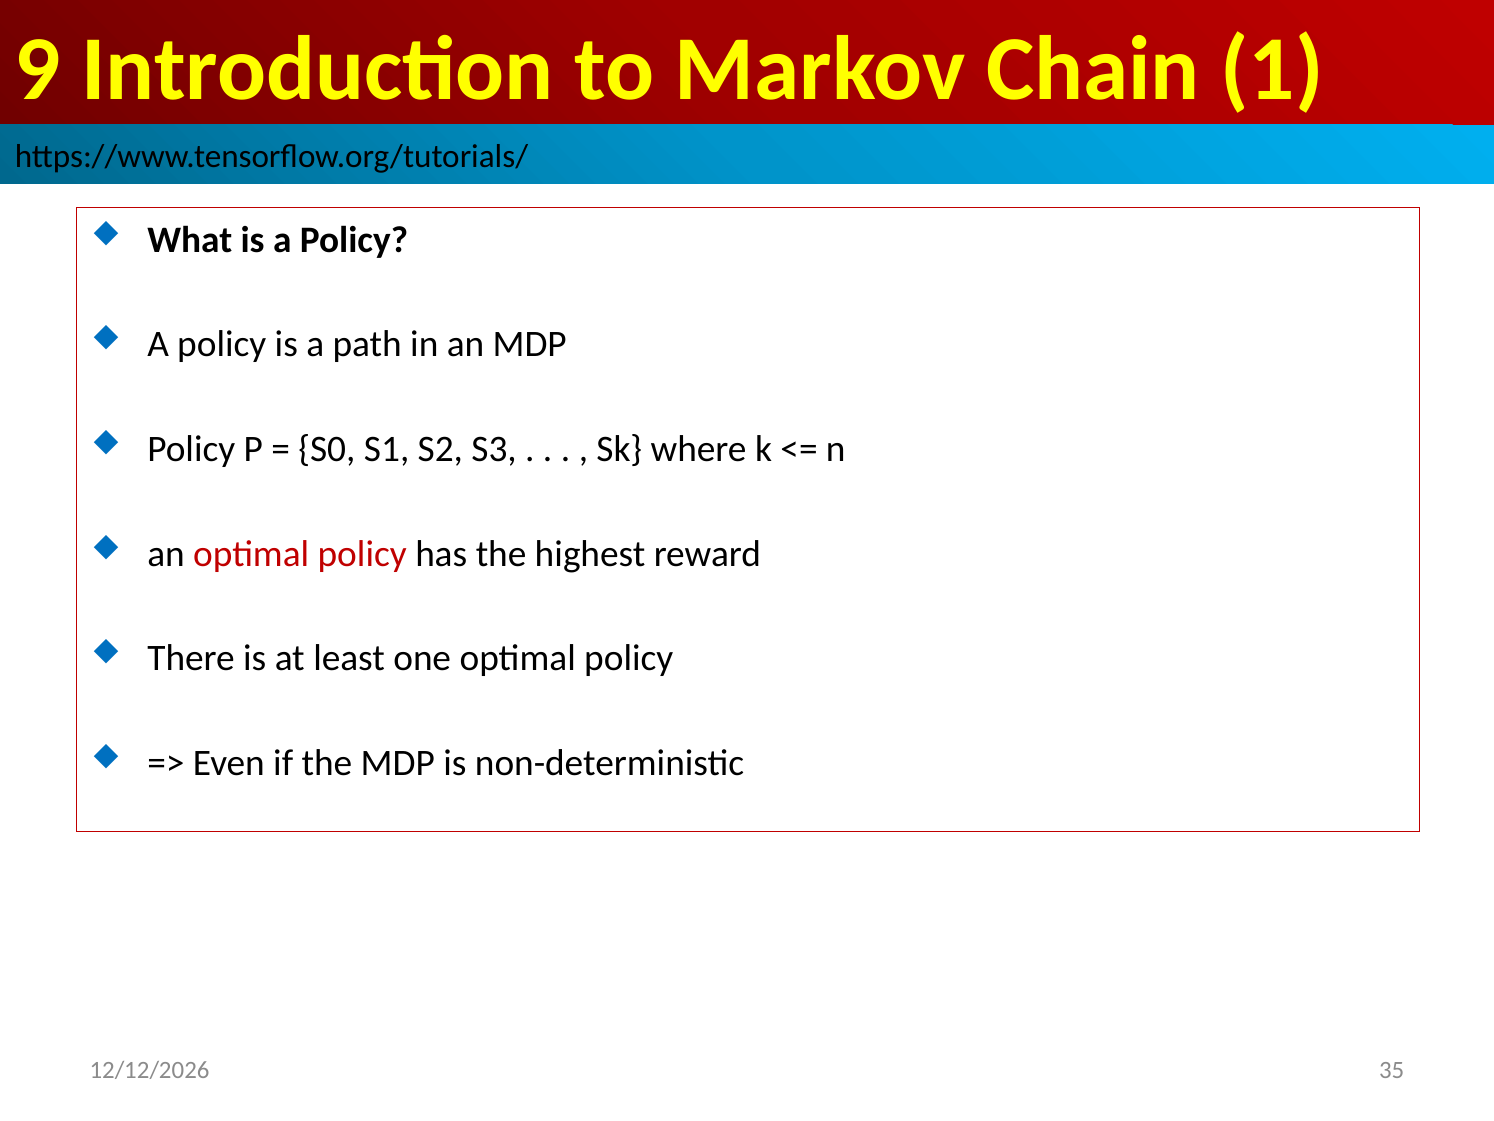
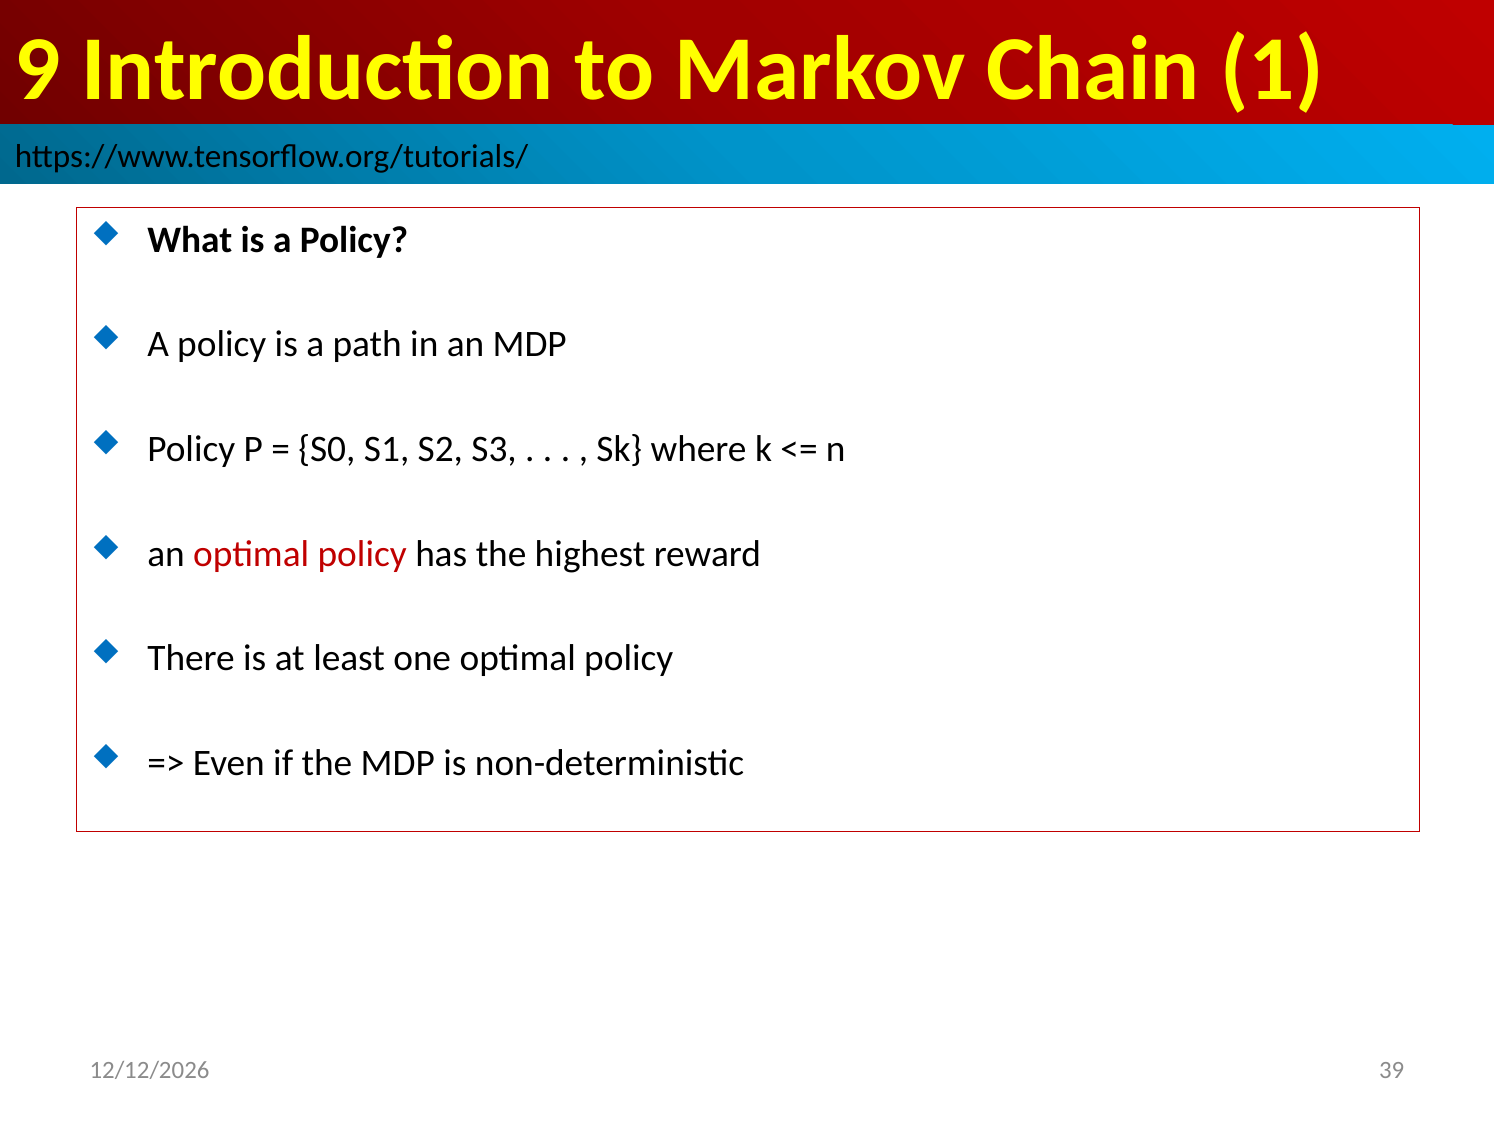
35: 35 -> 39 (1392, 1070)
